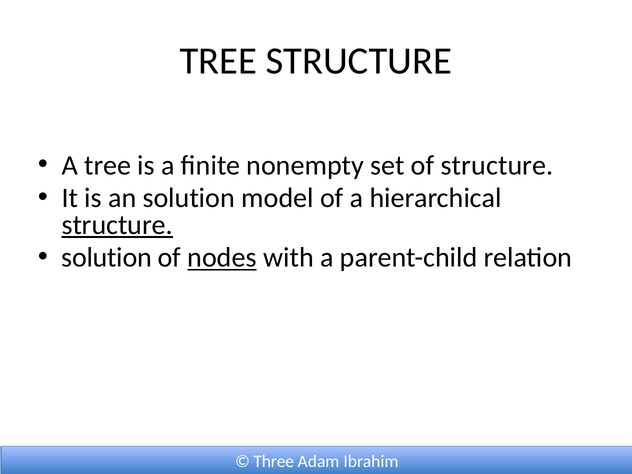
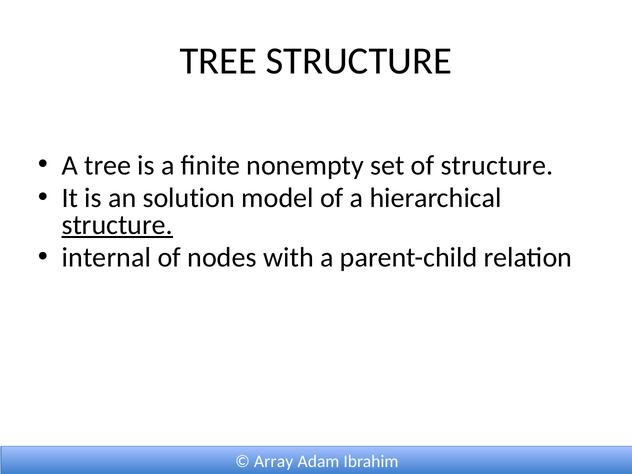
solution: solution -> internal (106, 258)
nodes underline: present -> none (222, 258)
Three: Three -> Array (274, 462)
